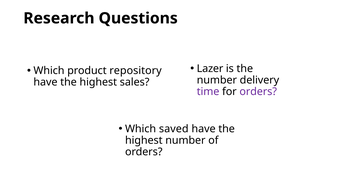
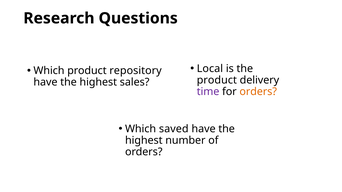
Lazer: Lazer -> Local (210, 69)
number: number -> product (217, 80)
orders colour: purple -> orange (258, 92)
